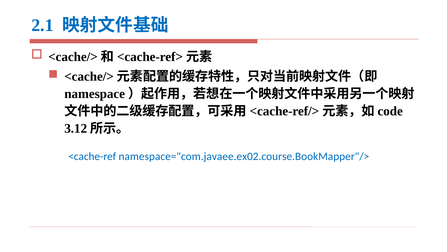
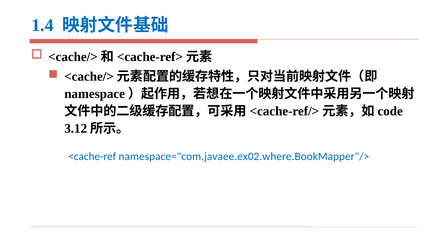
2.1: 2.1 -> 1.4 (42, 25)
namespace="com.javaee.ex02.course.BookMapper"/>: namespace="com.javaee.ex02.course.BookMapper"/> -> namespace="com.javaee.ex02.where.BookMapper"/> (244, 156)
